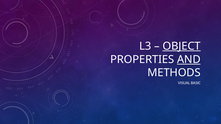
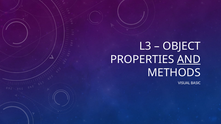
OBJECT underline: present -> none (182, 46)
